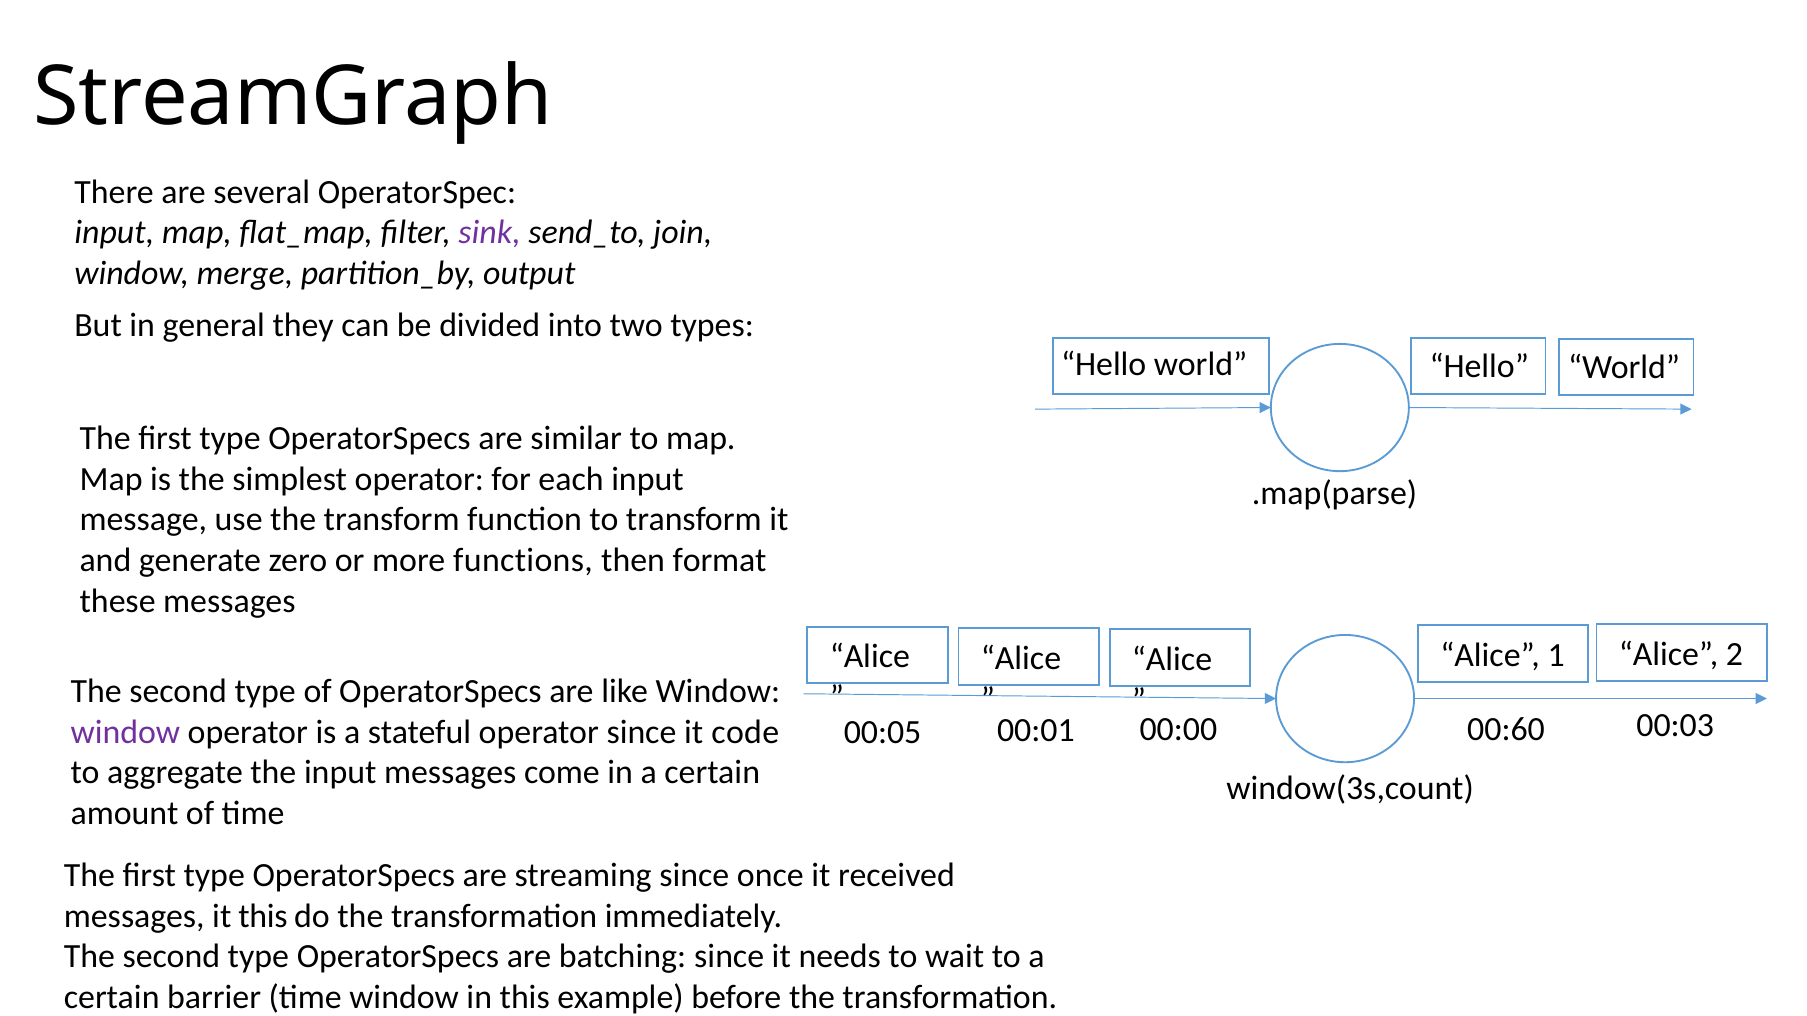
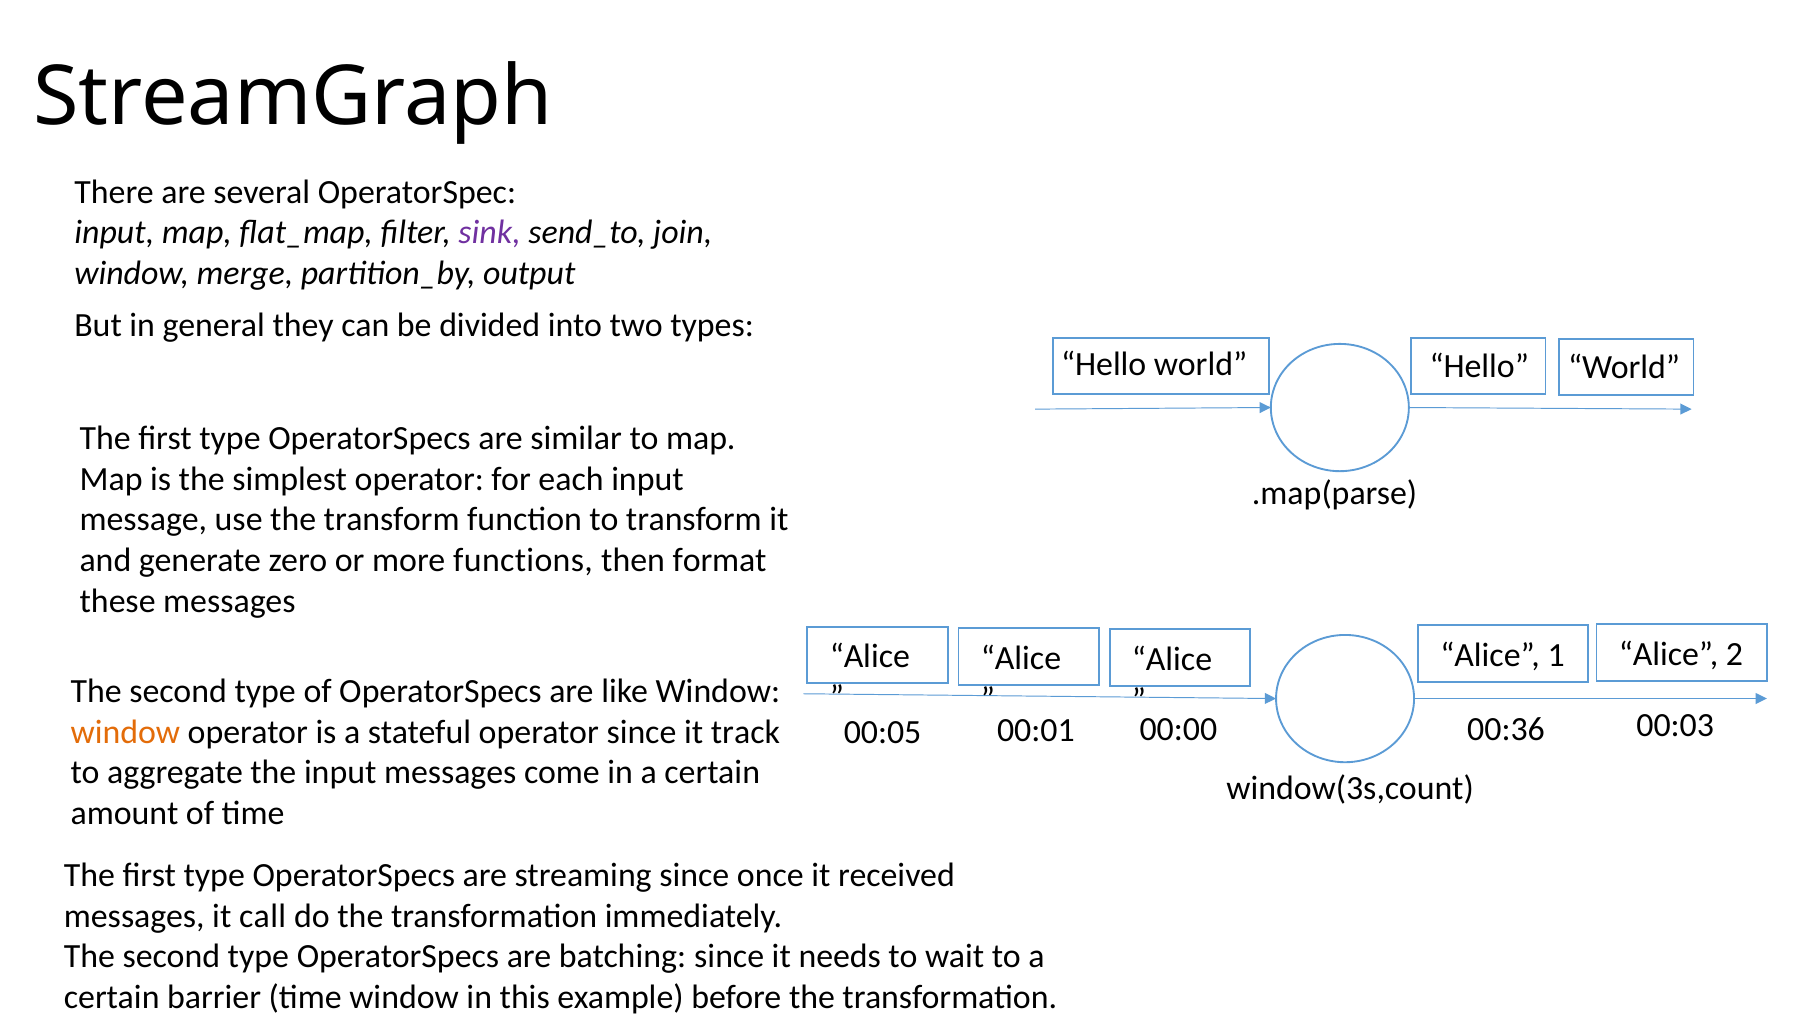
00:60: 00:60 -> 00:36 (1506, 729)
window colour: purple -> orange (125, 732)
code: code -> track (745, 732)
it this: this -> call (263, 917)
